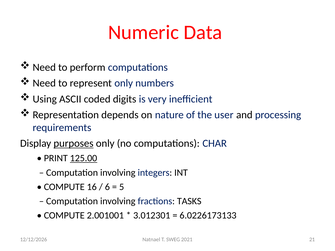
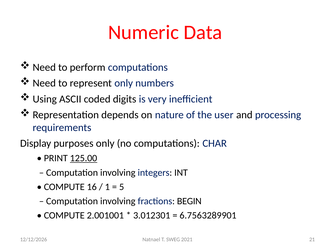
purposes underline: present -> none (74, 144)
6: 6 -> 1 (107, 187)
TASKS: TASKS -> BEGIN (189, 201)
6.0226173133: 6.0226173133 -> 6.7563289901 (208, 216)
